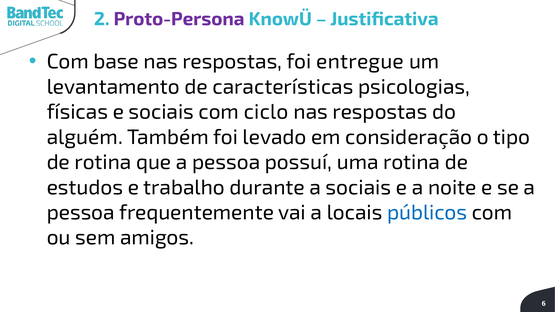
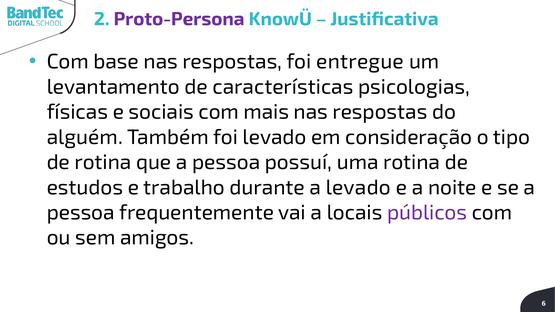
ciclo: ciclo -> mais (266, 112)
a sociais: sociais -> levado (358, 188)
públicos colour: blue -> purple (427, 213)
